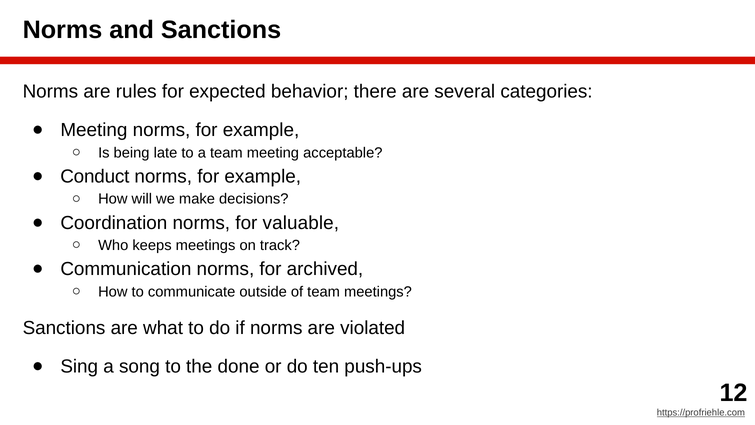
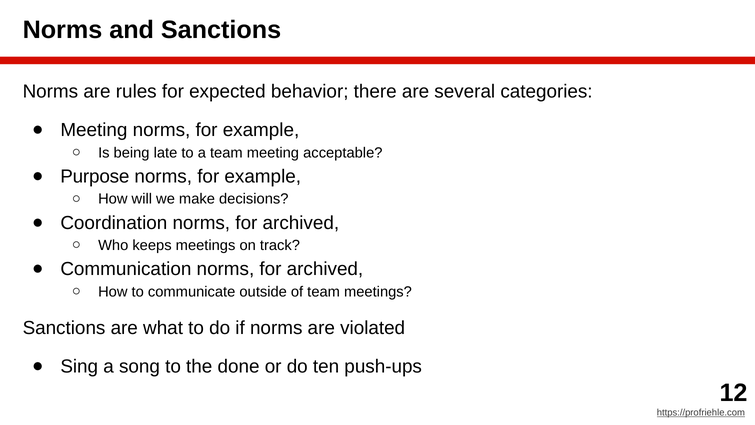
Conduct: Conduct -> Purpose (95, 176)
Coordination norms for valuable: valuable -> archived (301, 223)
